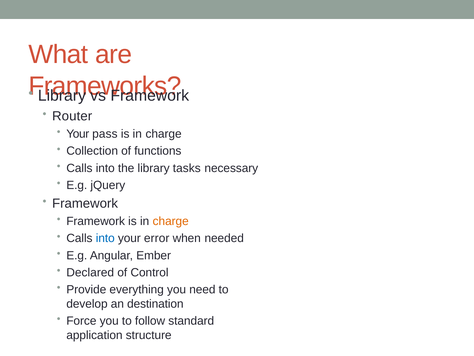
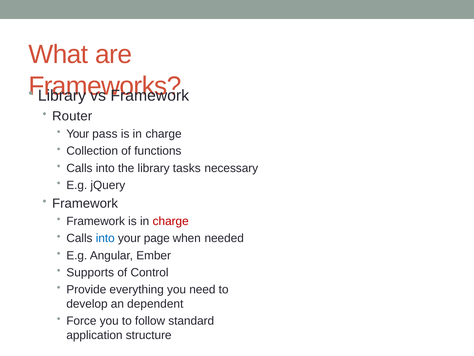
charge colour: orange -> red (171, 221)
error: error -> page (157, 238)
Declared: Declared -> Supports (90, 272)
destination: destination -> dependent (155, 303)
